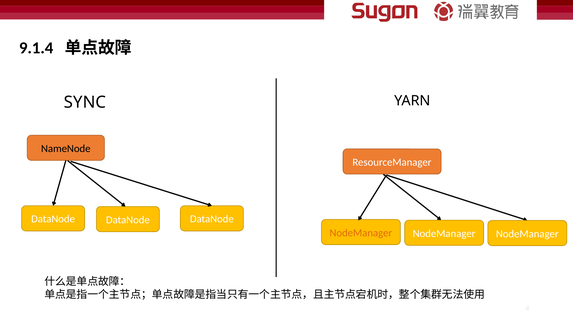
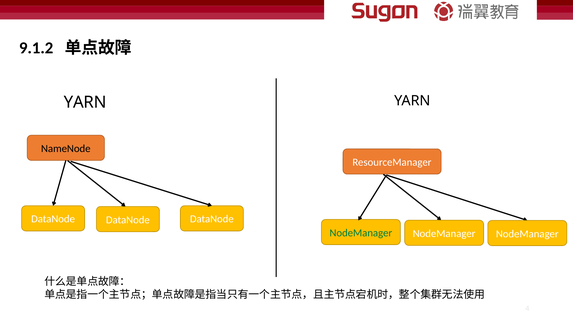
9.1.4: 9.1.4 -> 9.1.2 (36, 48)
SYNC: SYNC -> YARN (85, 102)
NodeManager colour: orange -> green (361, 232)
